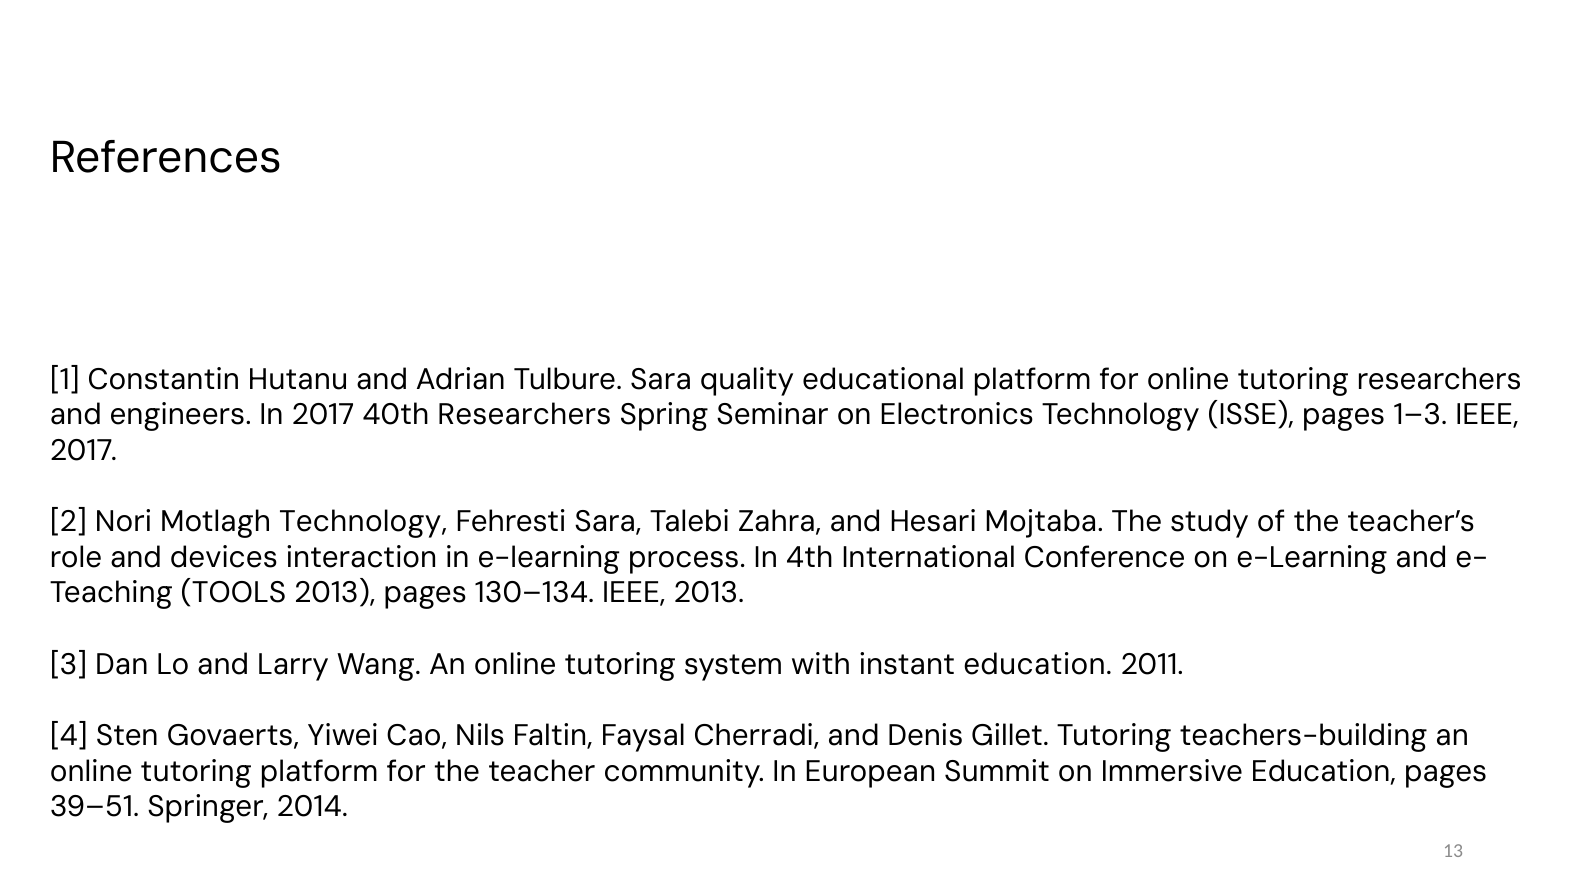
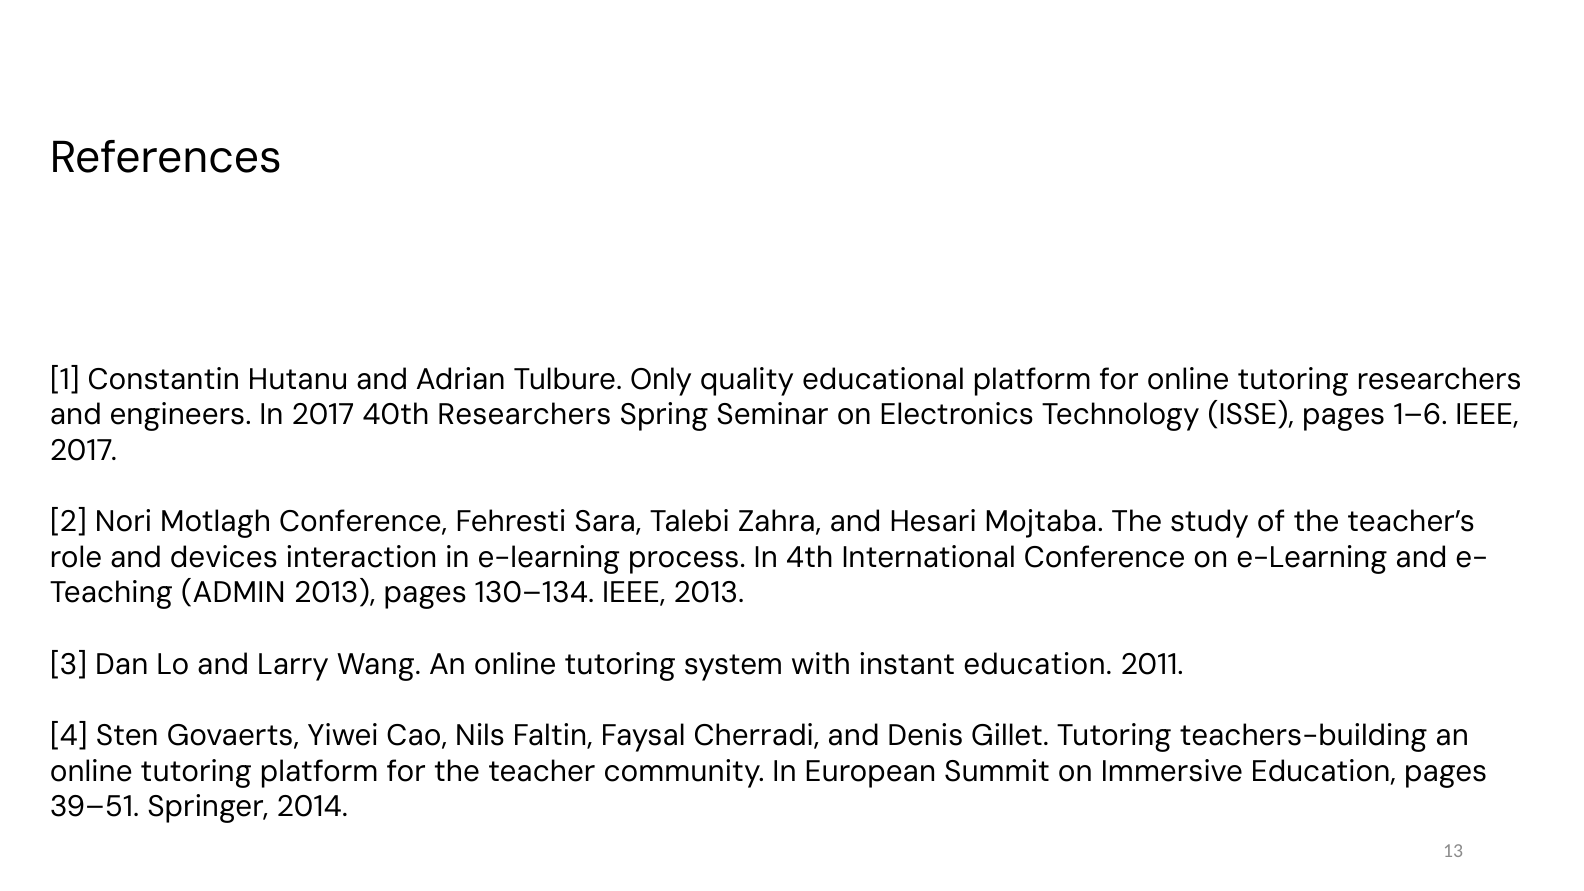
Tulbure Sara: Sara -> Only (661, 379)
1–3: 1–3 -> 1–6 (1420, 415)
Motlagh Technology: Technology -> Conference (363, 522)
TOOLS: TOOLS -> ADMIN (233, 593)
